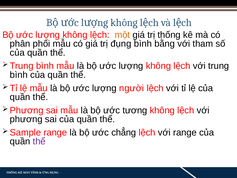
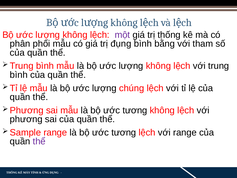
một colour: orange -> purple (122, 35)
người: người -> chúng (132, 88)
chẳng: chẳng -> tương (124, 132)
